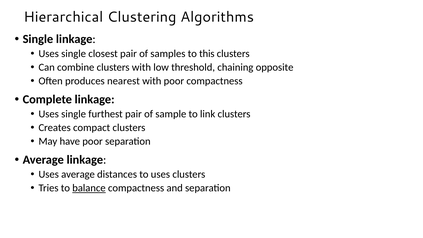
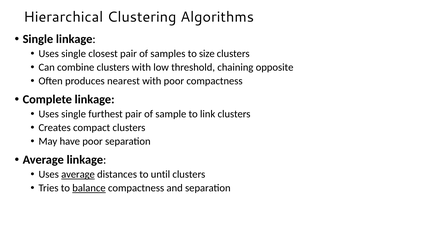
this: this -> size (207, 54)
average underline: none -> present (78, 174)
to uses: uses -> until (160, 174)
